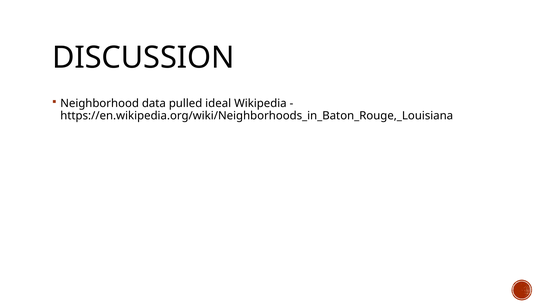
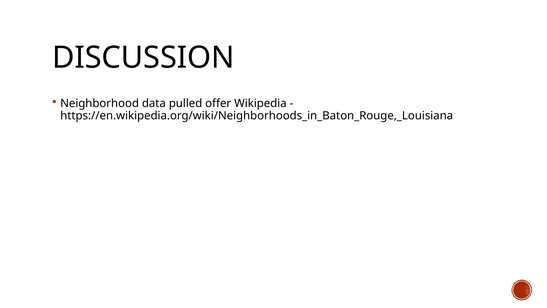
ideal: ideal -> offer (218, 103)
